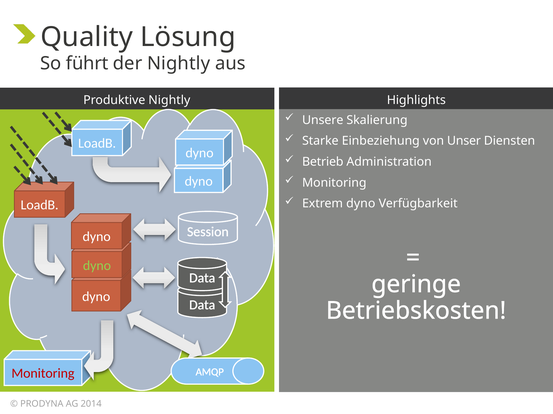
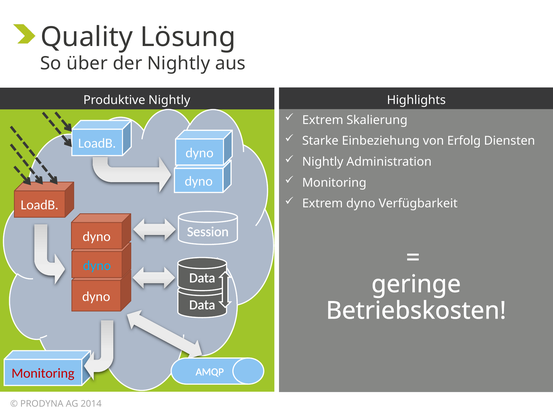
führt: führt -> über (87, 64)
Unsere: Unsere -> Extrem (323, 120)
Unser: Unser -> Erfolg (464, 141)
Betrieb: Betrieb -> Nightly (323, 162)
dyno colour: light green -> light blue (97, 266)
